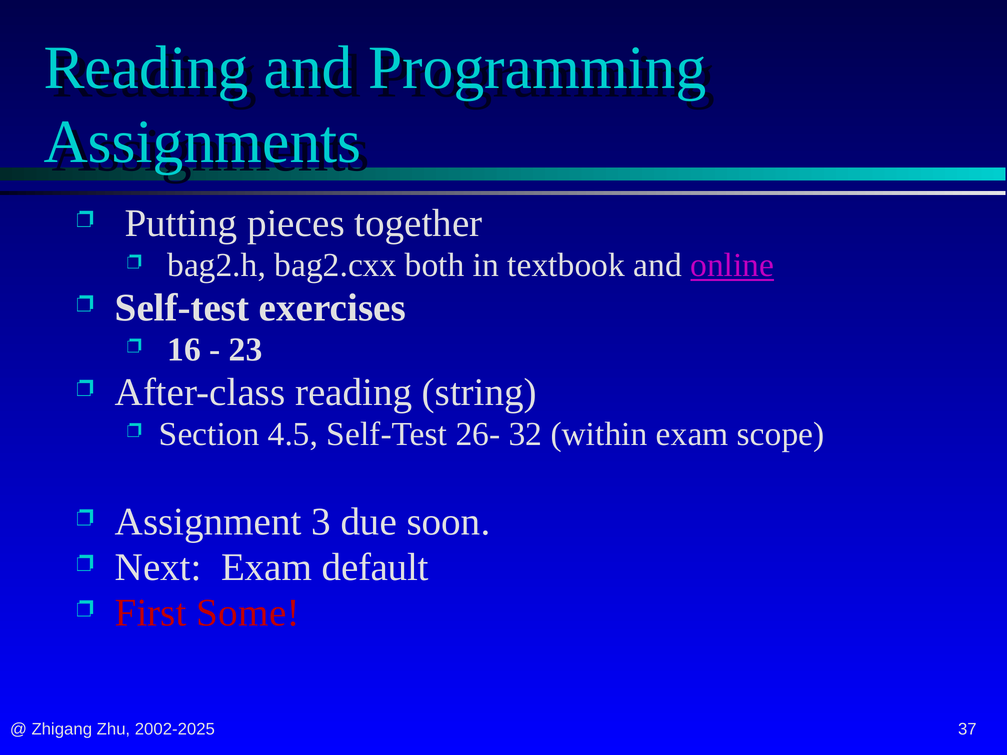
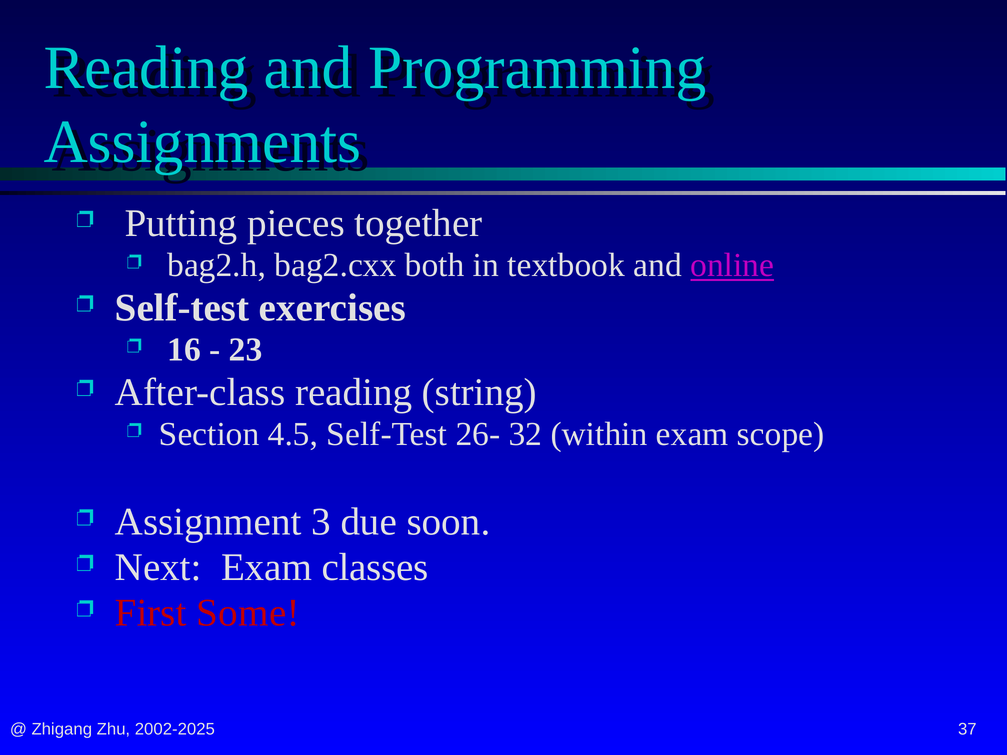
default: default -> classes (375, 568)
